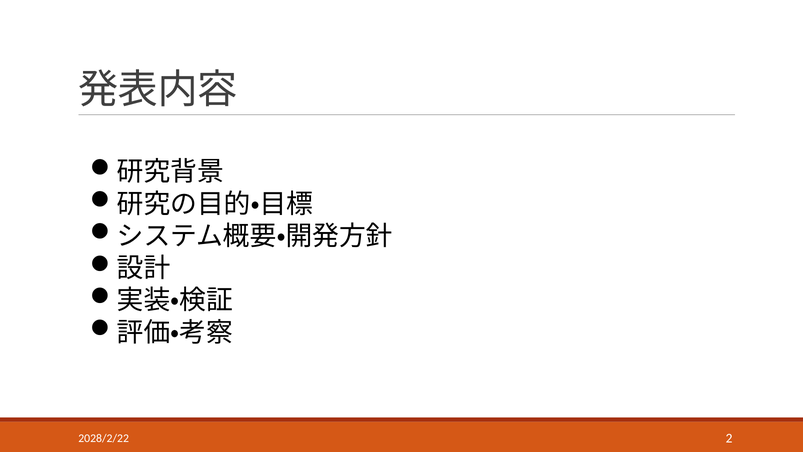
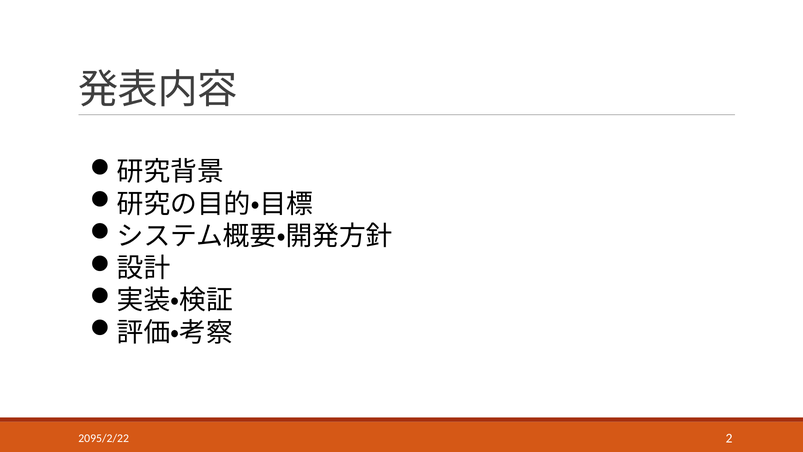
2028/2/22: 2028/2/22 -> 2095/2/22 (104, 438)
